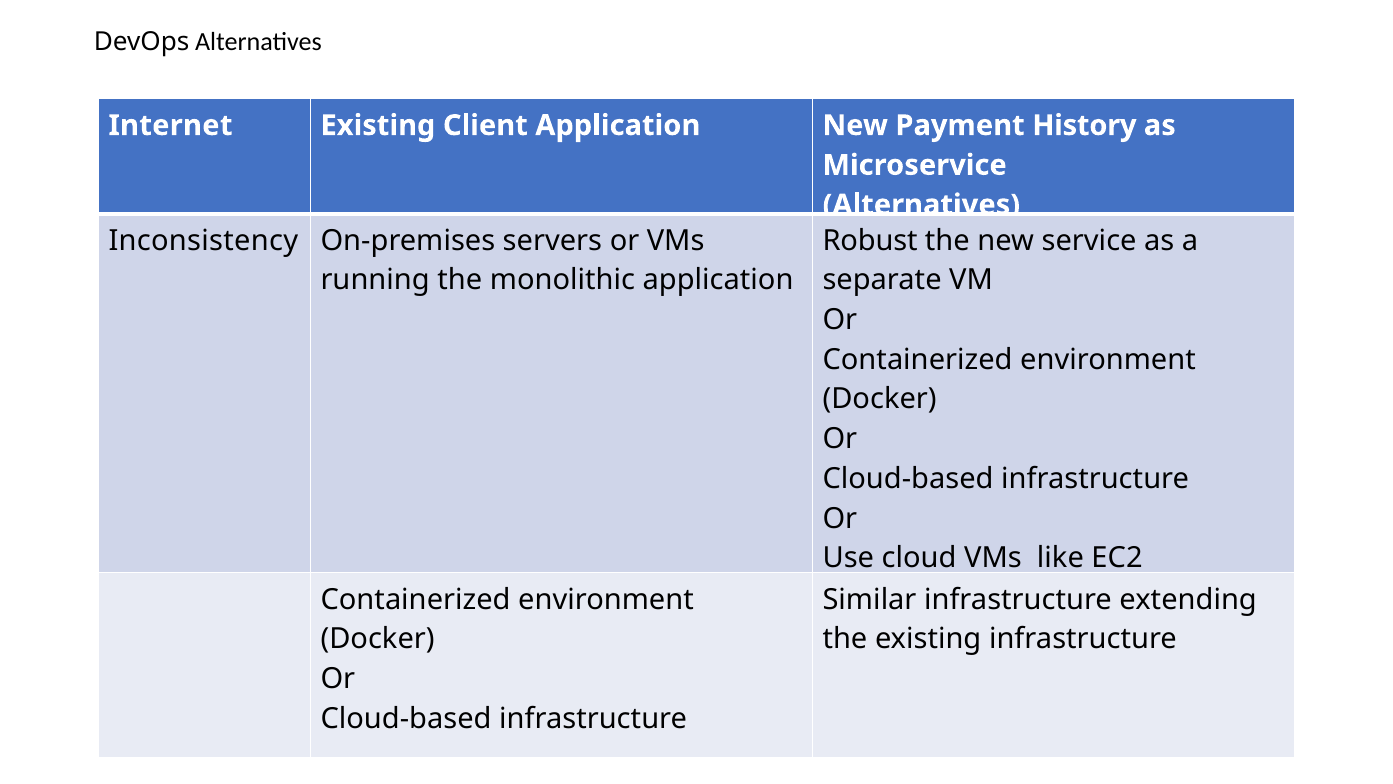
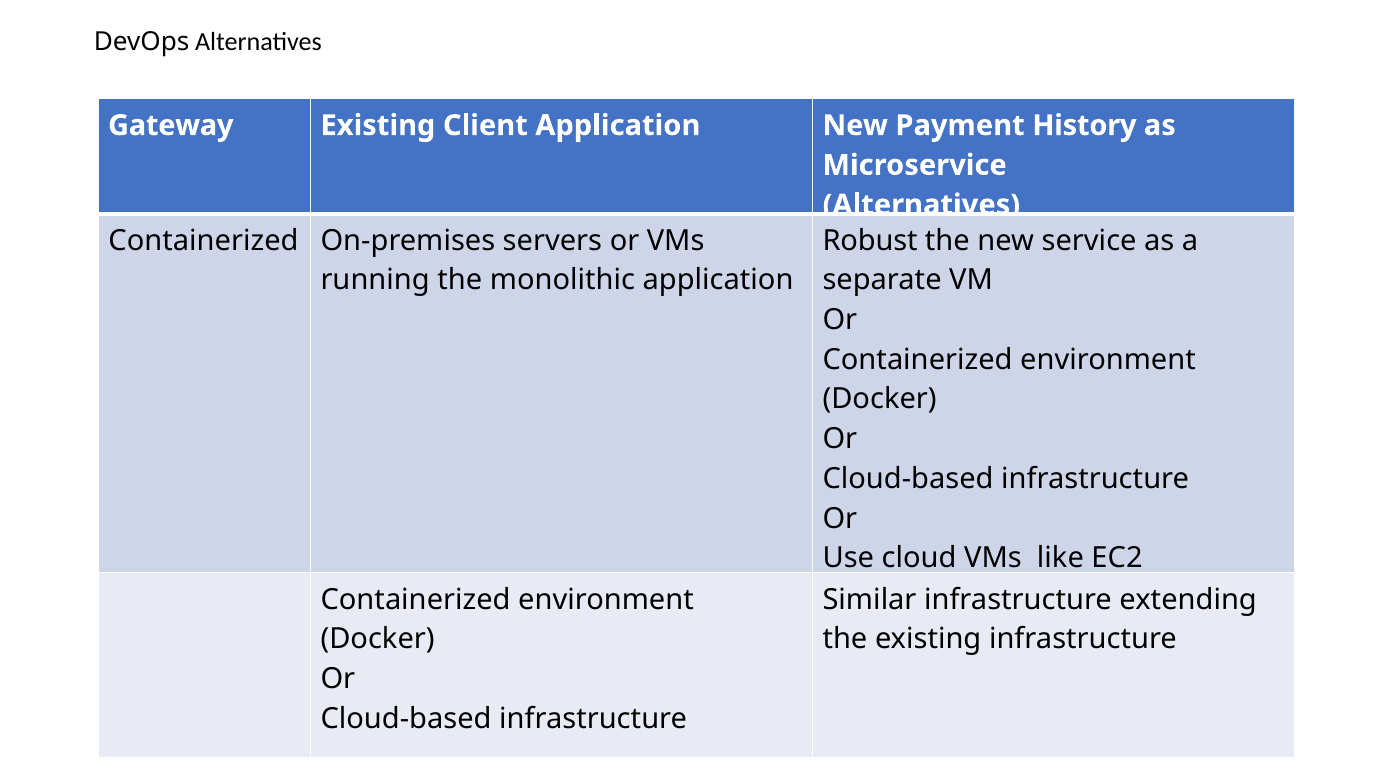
Internet: Internet -> Gateway (171, 125)
Inconsistency: Inconsistency -> Containerized (203, 240)
